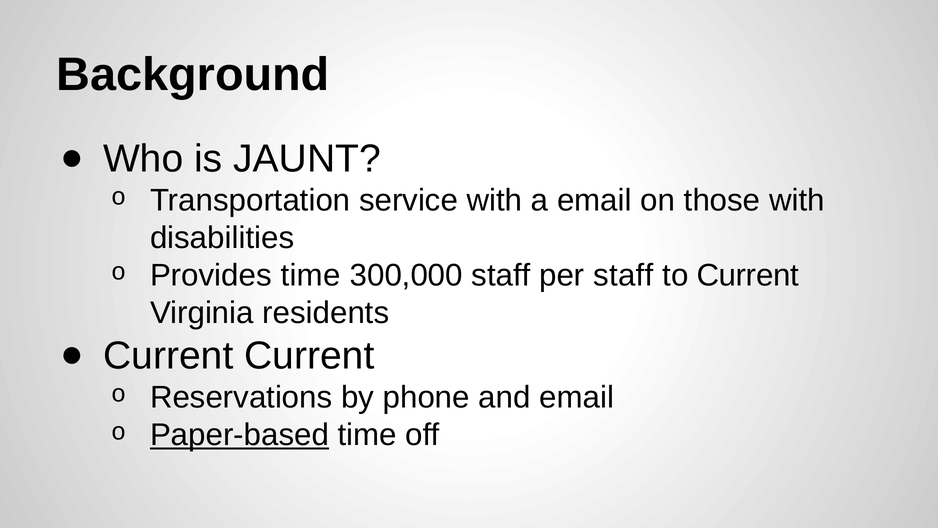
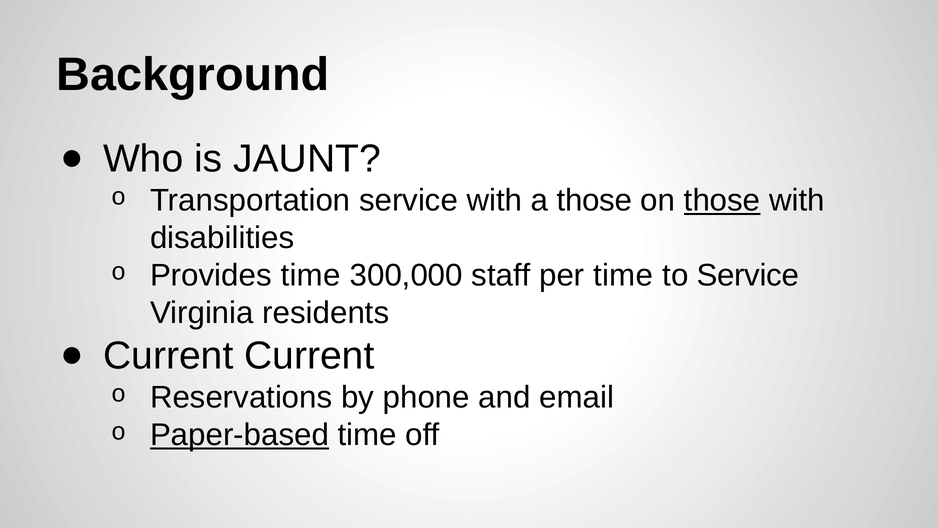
a email: email -> those (595, 200)
those underline: none -> present (722, 200)
per staff: staff -> time (623, 275)
to Current: Current -> Service (748, 275)
